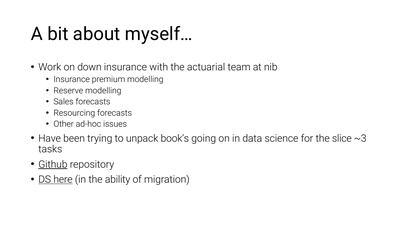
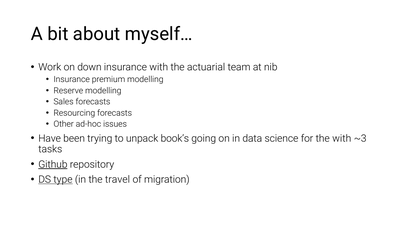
the slice: slice -> with (342, 139)
here: here -> type (63, 180)
ability: ability -> travel (118, 180)
